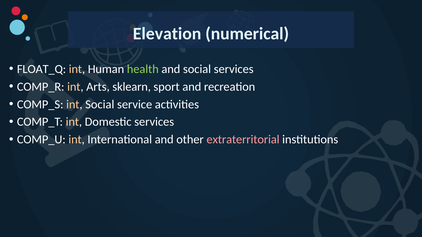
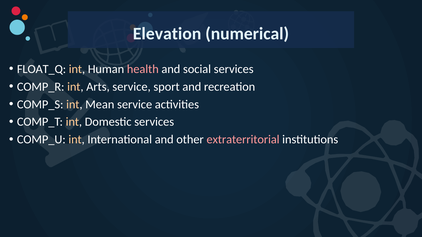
health colour: light green -> pink (143, 69)
Arts sklearn: sklearn -> service (132, 87)
int Social: Social -> Mean (100, 104)
